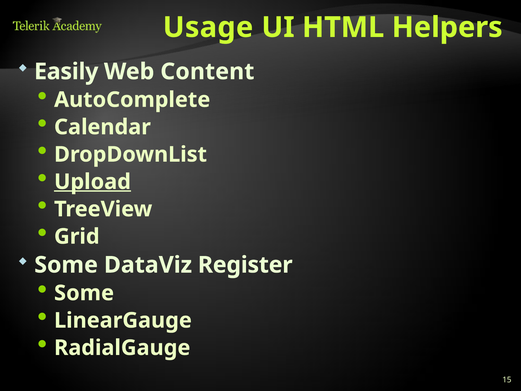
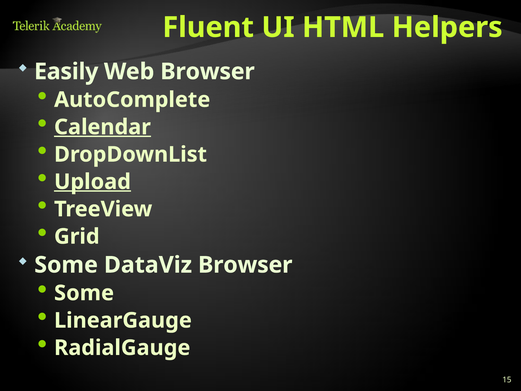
Usage: Usage -> Fluent (208, 27)
Web Content: Content -> Browser (208, 72)
Calendar underline: none -> present (102, 127)
DataViz Register: Register -> Browser (245, 265)
